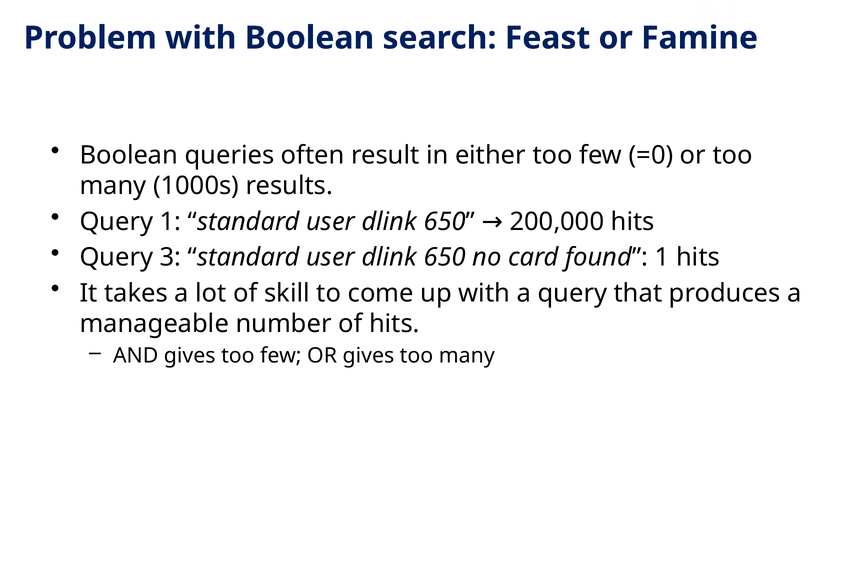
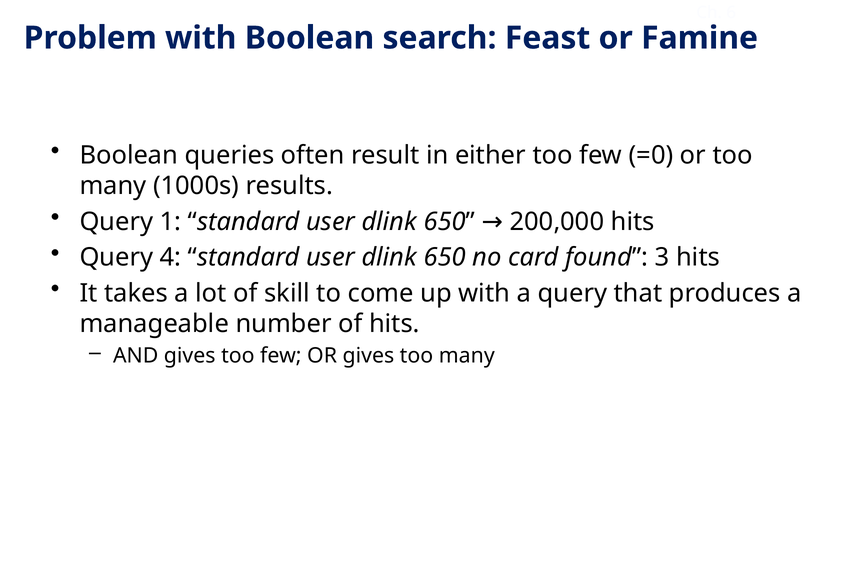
3: 3 -> 4 (171, 257)
found 1: 1 -> 3 (662, 257)
